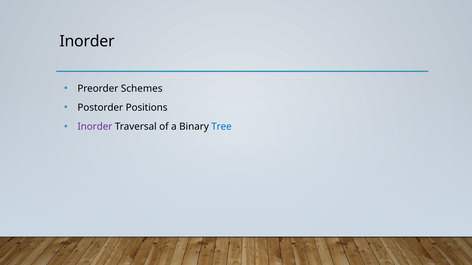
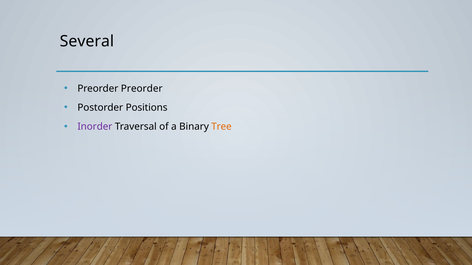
Inorder: Inorder -> Several (87, 41)
Preorder Schemes: Schemes -> Preorder (142, 89)
Tree colour: blue -> orange (221, 127)
